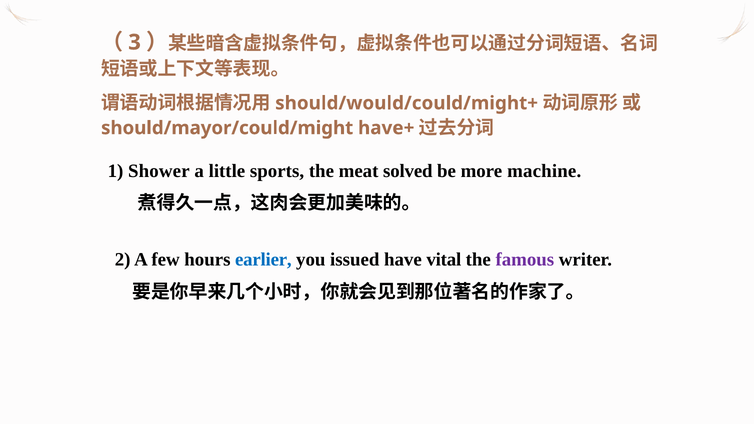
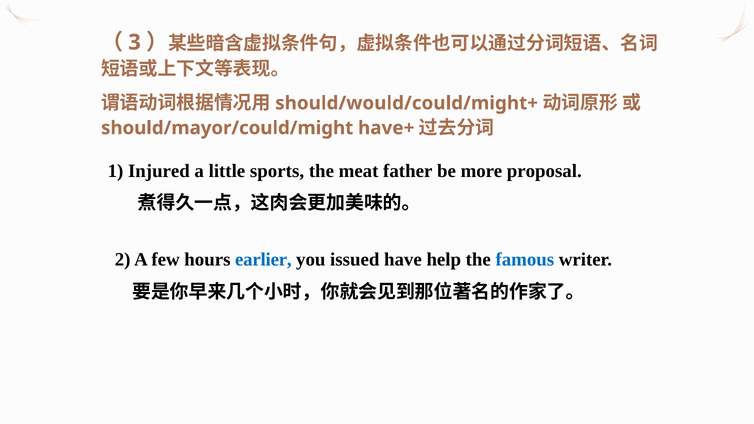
Shower: Shower -> Injured (159, 171)
solved: solved -> father (408, 171)
machine: machine -> proposal (544, 171)
vital: vital -> help (444, 260)
famous colour: purple -> blue (525, 260)
